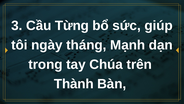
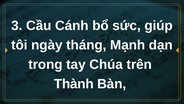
Từng: Từng -> Cánh (72, 26)
